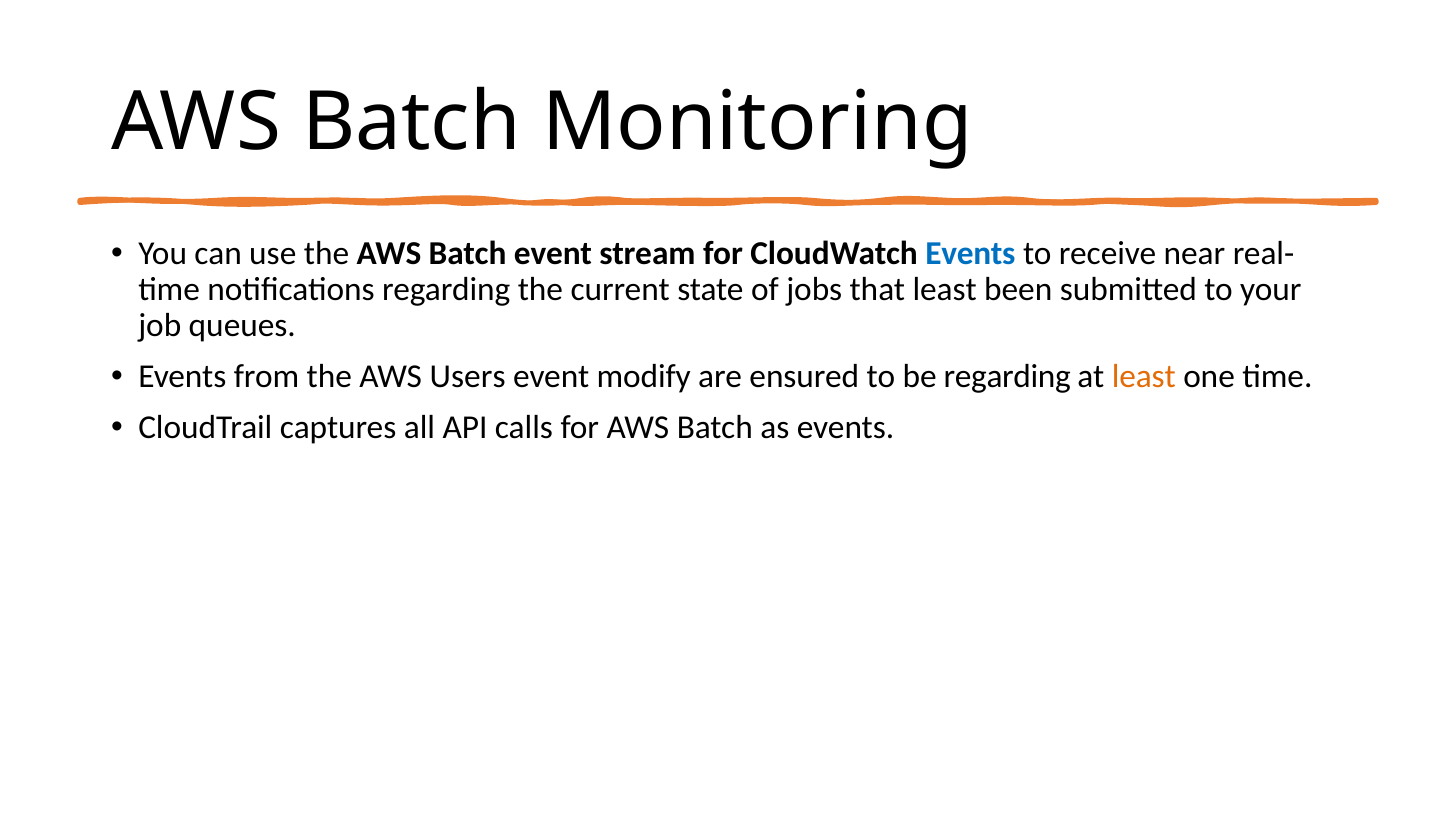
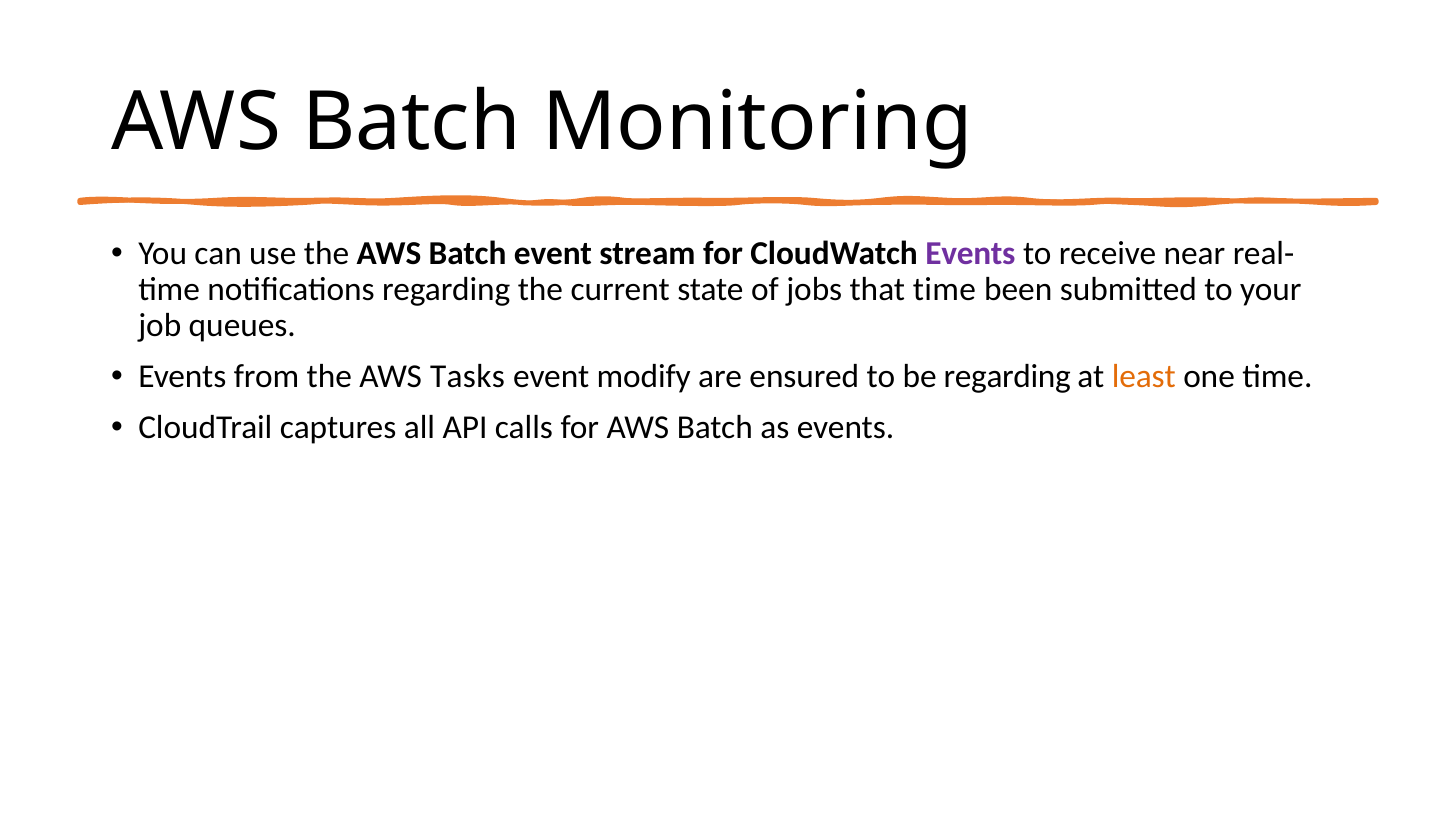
Events colour: blue -> purple (970, 254)
that least: least -> time (944, 290)
Users: Users -> Tasks (467, 377)
